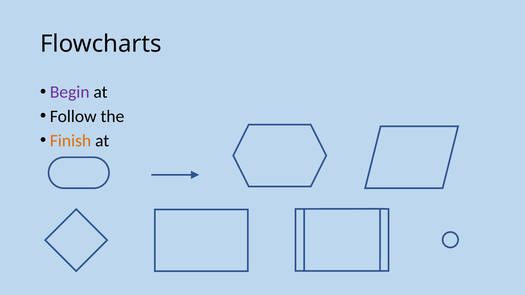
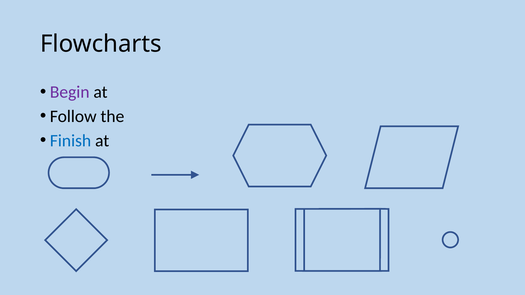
Finish colour: orange -> blue (71, 141)
